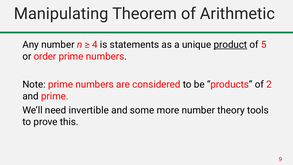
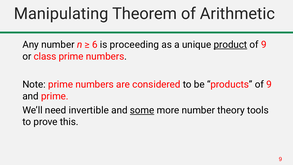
4: 4 -> 6 (95, 45)
statements: statements -> proceeding (134, 45)
5: 5 -> 9 (264, 45)
order: order -> class (45, 56)
products of 2: 2 -> 9 (269, 84)
some underline: none -> present (142, 110)
